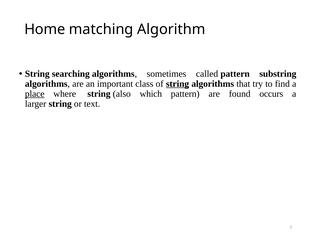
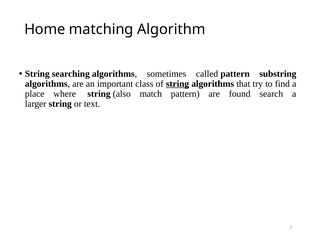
place underline: present -> none (35, 94)
which: which -> match (151, 94)
occurs: occurs -> search (271, 94)
